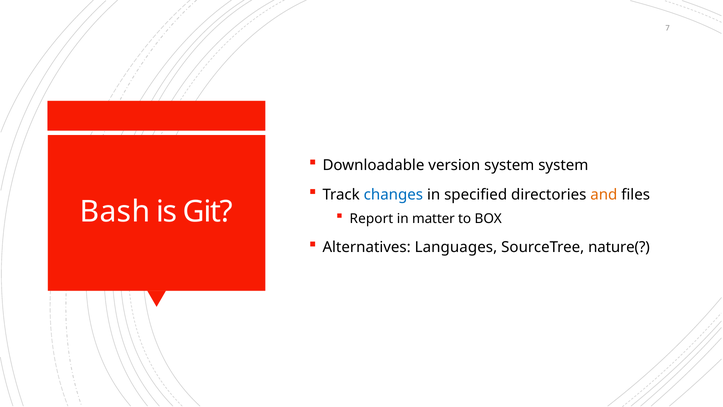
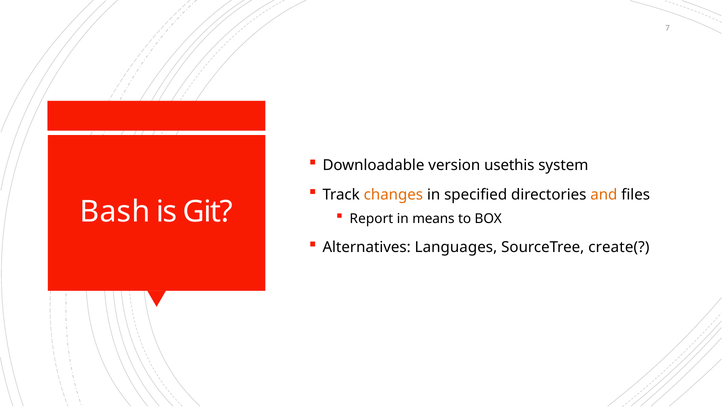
version system: system -> usethis (509, 165)
changes colour: blue -> orange (393, 194)
matter: matter -> means (433, 219)
nature(: nature( -> create( (619, 247)
